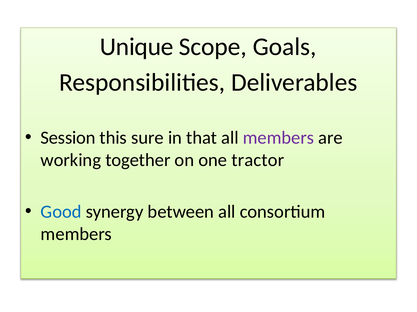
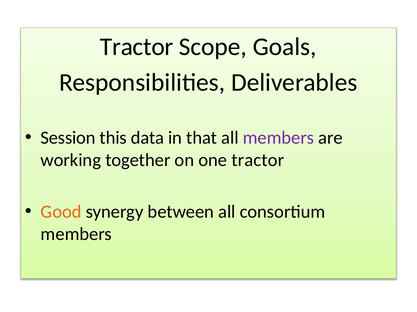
Unique: Unique -> Tractor (137, 47)
sure: sure -> data (148, 138)
Good colour: blue -> orange (61, 212)
